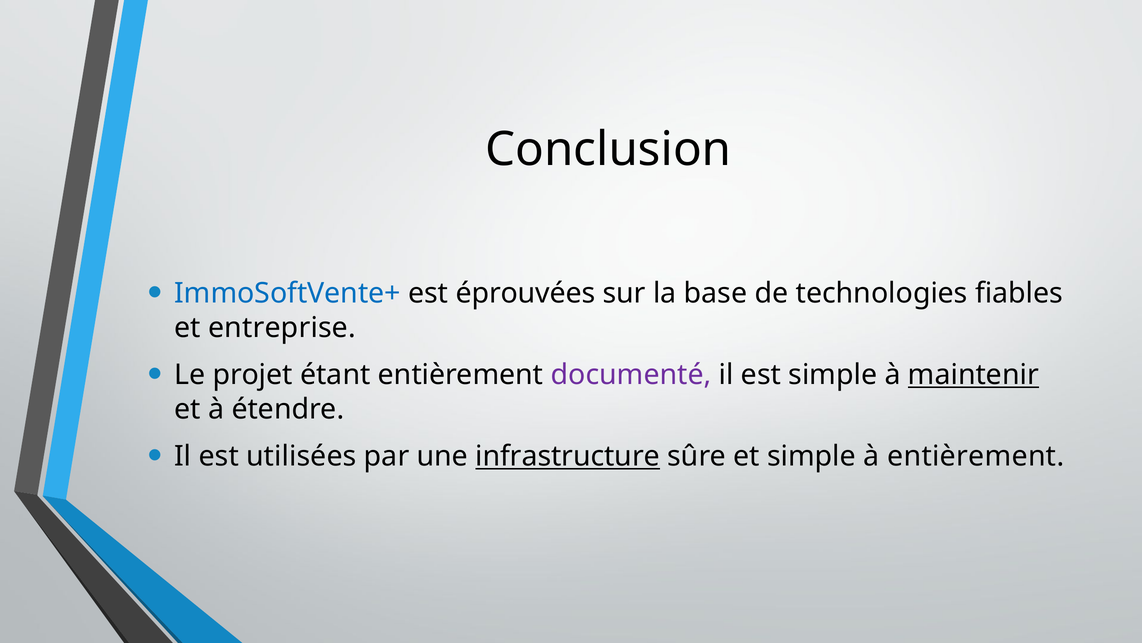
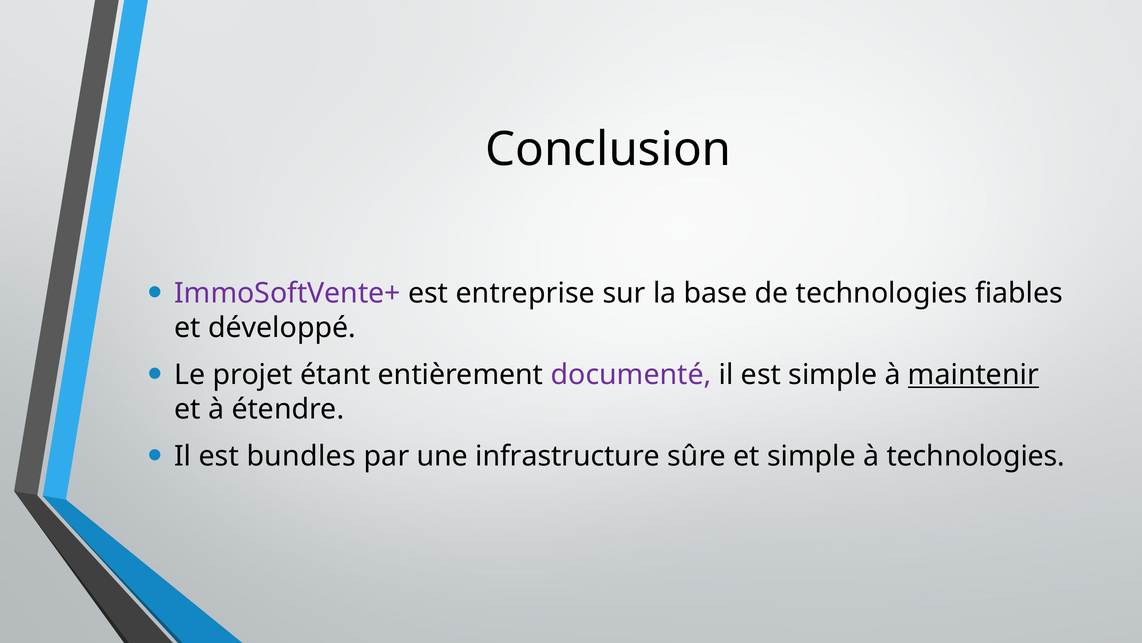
ImmoSoftVente+ colour: blue -> purple (288, 293)
éprouvées: éprouvées -> entreprise (525, 293)
entreprise: entreprise -> développé (282, 327)
utilisées: utilisées -> bundles (301, 456)
infrastructure underline: present -> none (568, 456)
à entièrement: entièrement -> technologies (976, 456)
